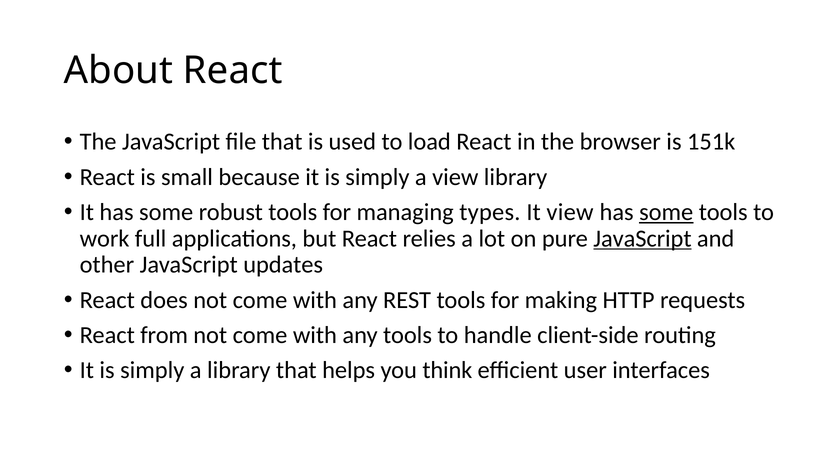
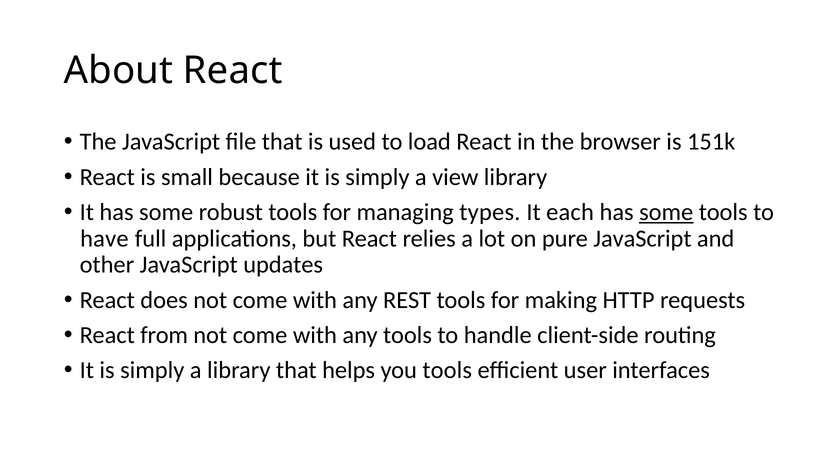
It view: view -> each (570, 212)
work: work -> have (104, 238)
JavaScript underline: present -> none (642, 238)
you think: think -> tools (447, 370)
